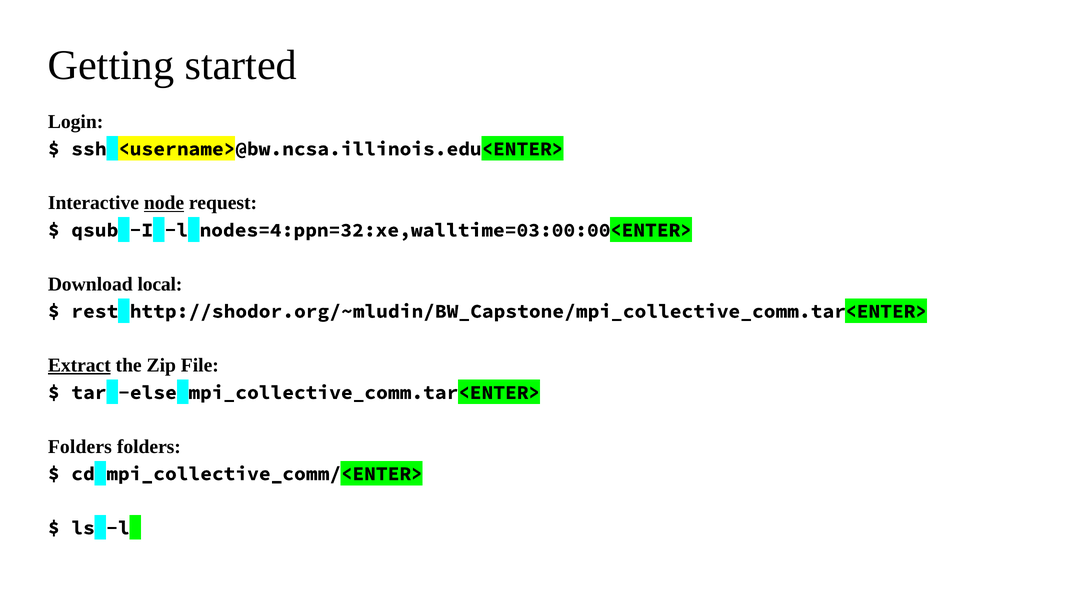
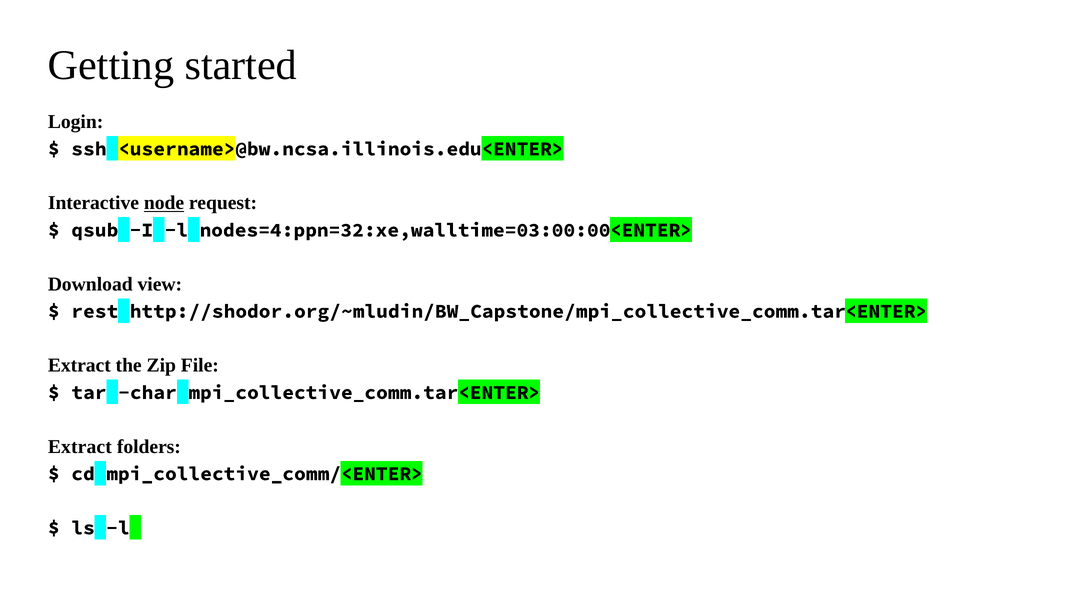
local: local -> view (160, 284)
Extract underline: present -> none (79, 365)
else: else -> char (148, 392)
Folders: Folders -> Extract (80, 447)
